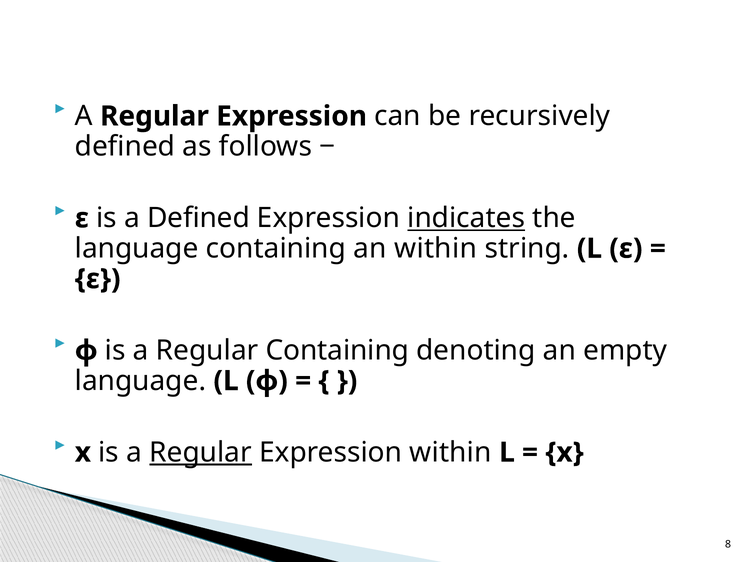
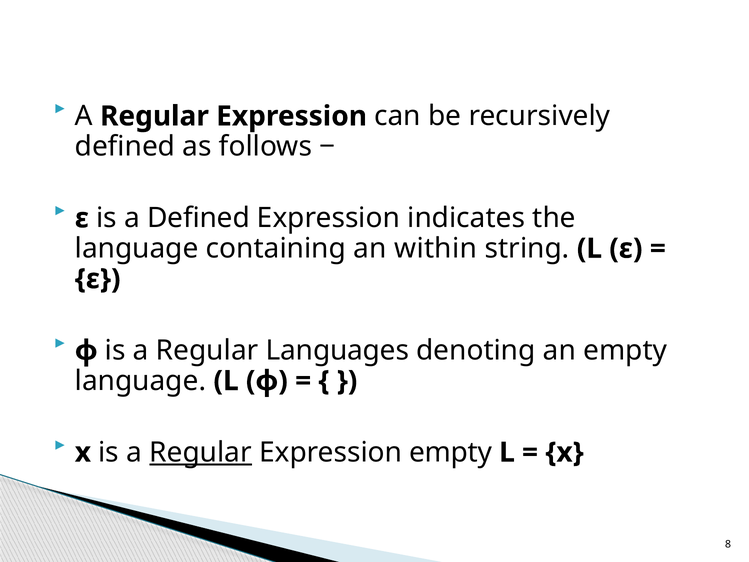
indicates underline: present -> none (466, 218)
Regular Containing: Containing -> Languages (337, 350)
Expression within: within -> empty (451, 452)
